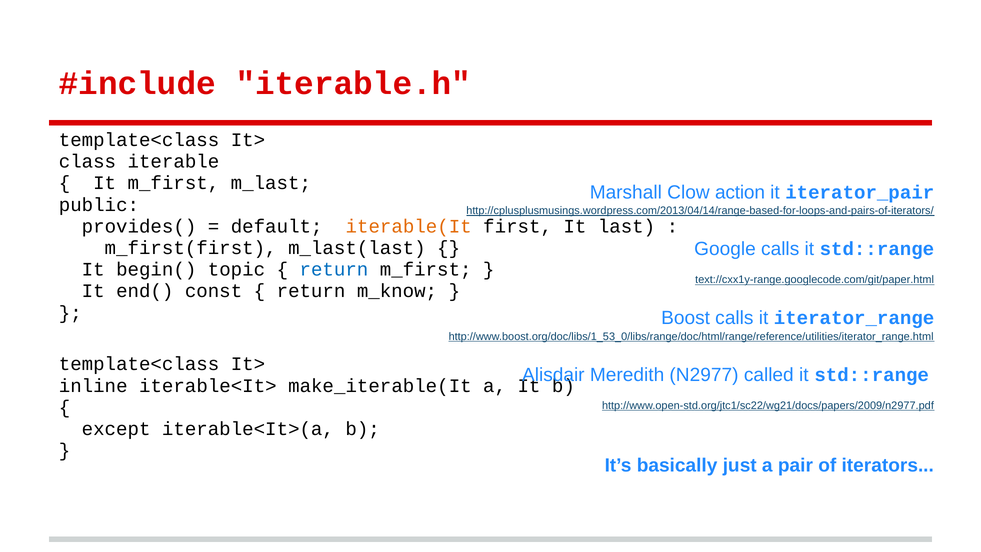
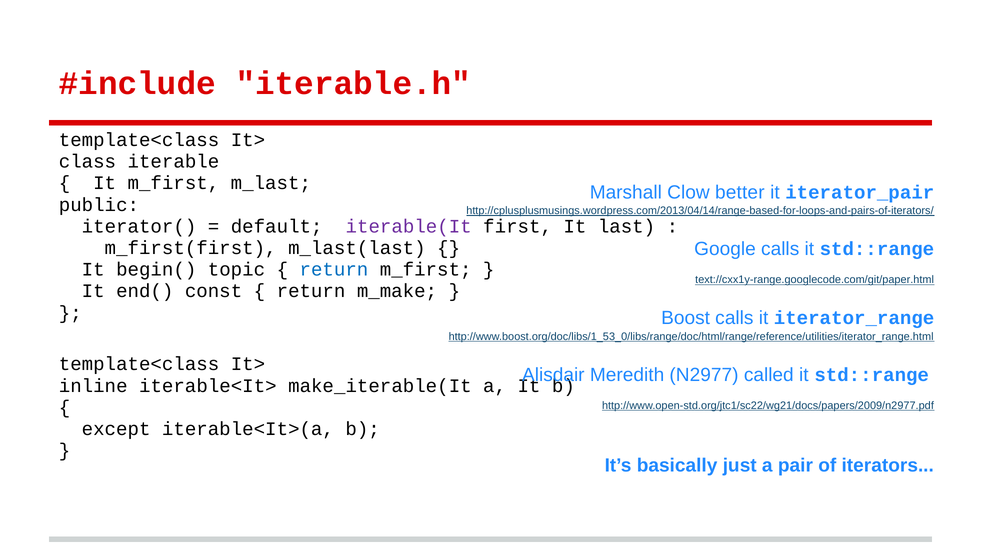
action: action -> better (740, 192)
provides(: provides( -> iterator( (139, 226)
iterable(It colour: orange -> purple (409, 226)
m_know: m_know -> m_make (397, 291)
